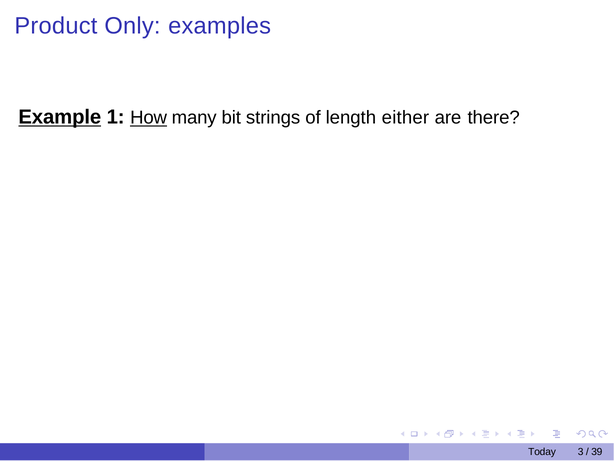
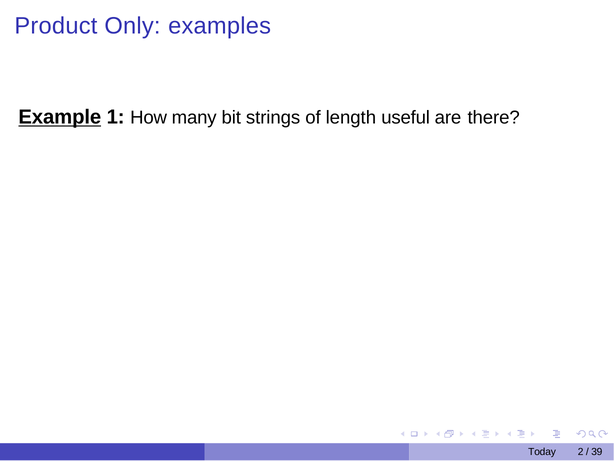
How underline: present -> none (149, 118)
either: either -> useful (406, 118)
3: 3 -> 2 (581, 452)
